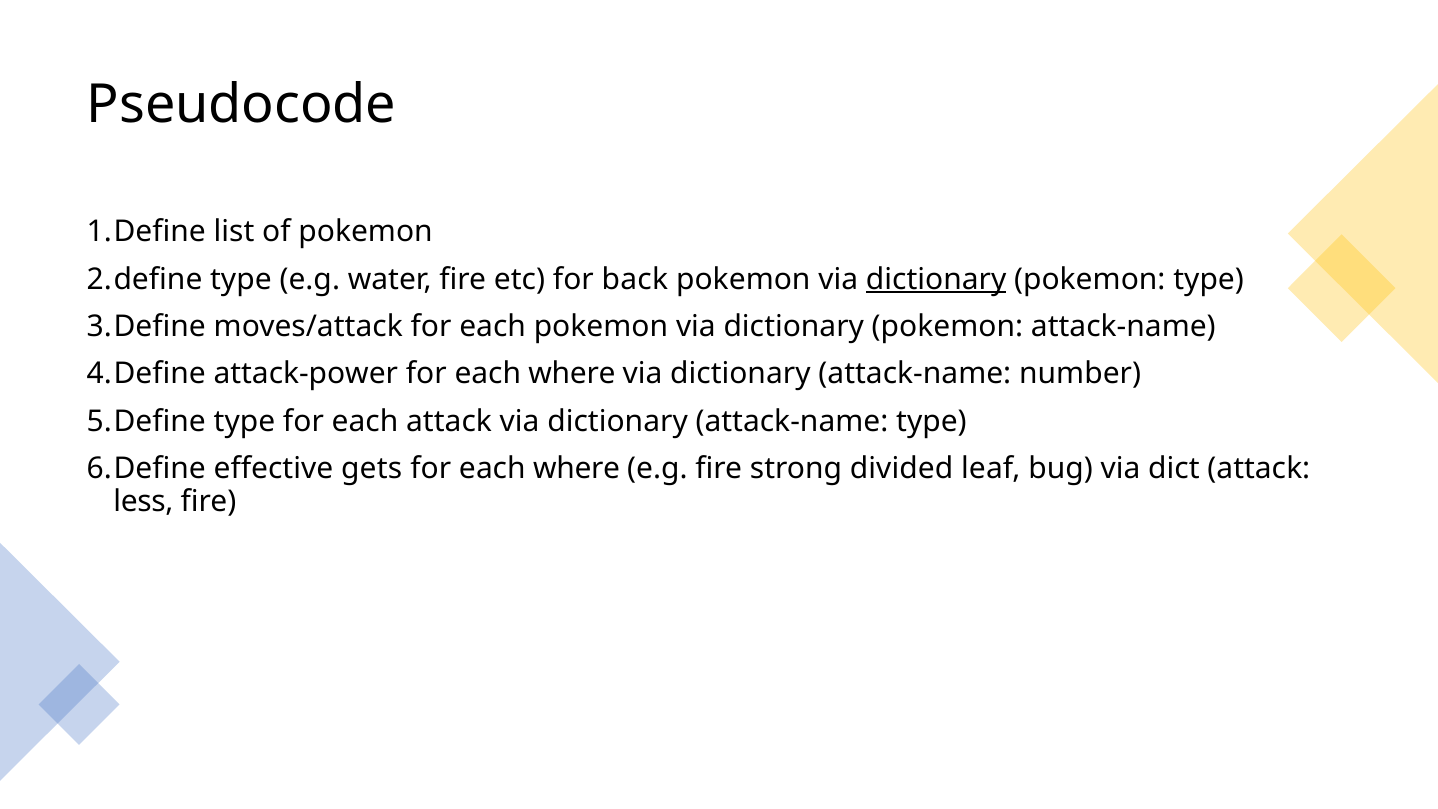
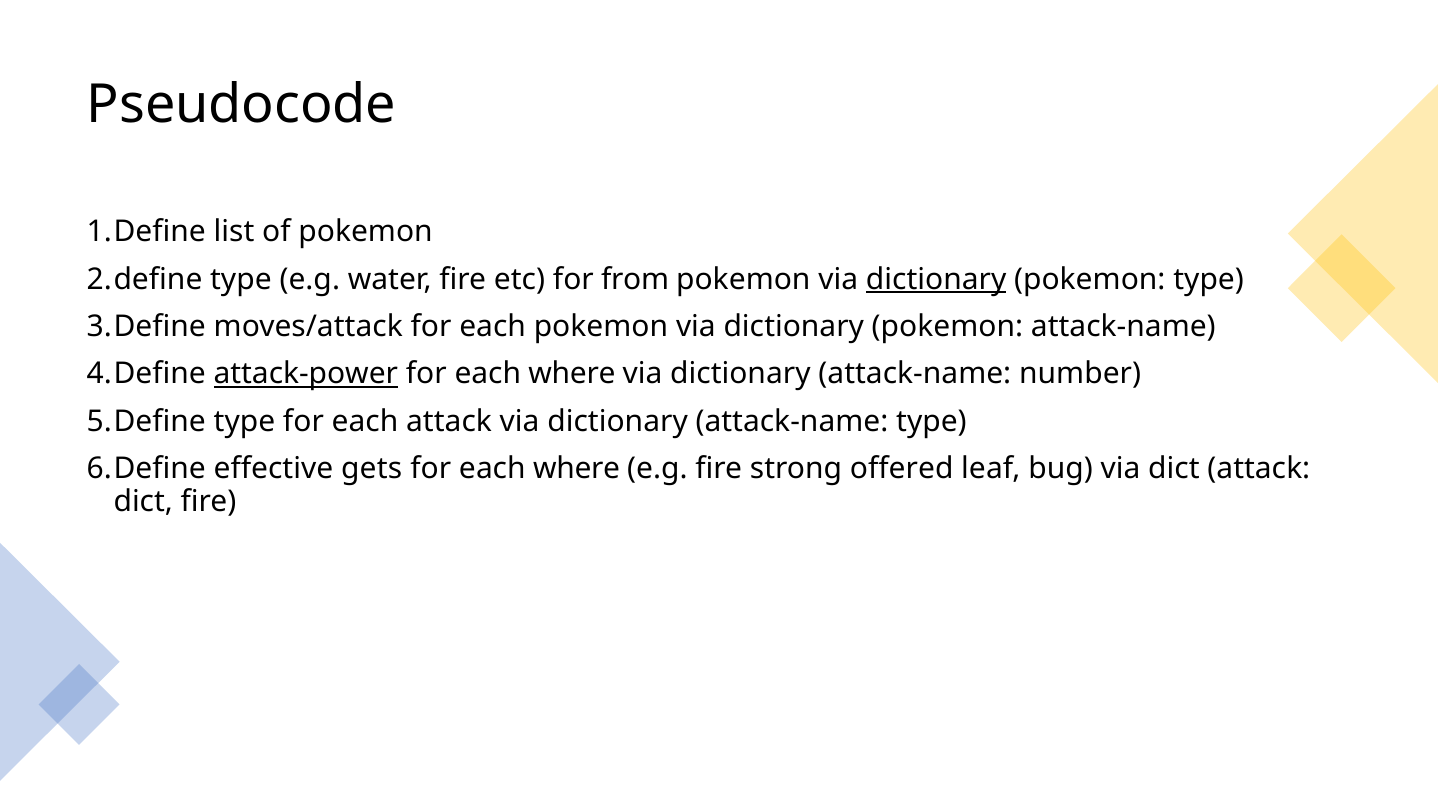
back: back -> from (635, 279)
attack-power underline: none -> present (306, 374)
divided: divided -> offered (902, 469)
less: less -> dict (143, 501)
